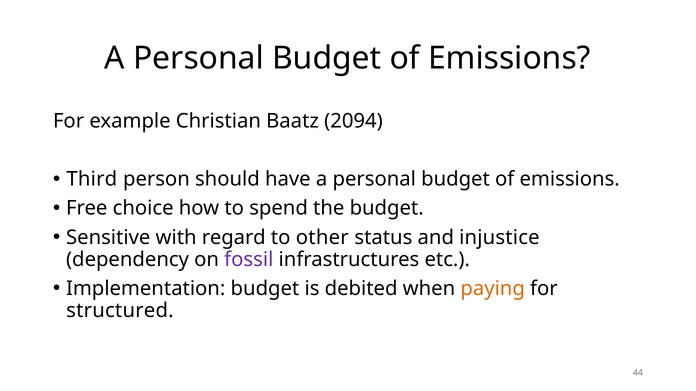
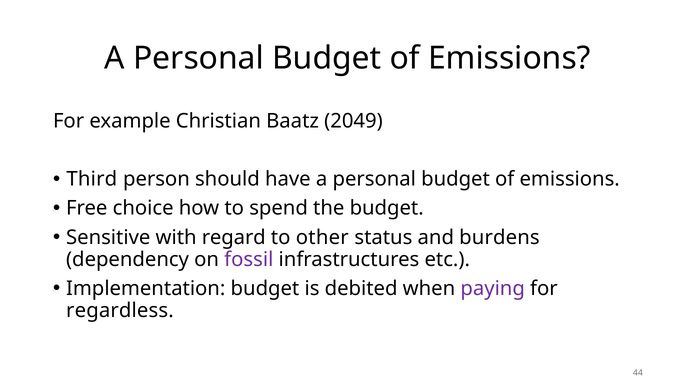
2094: 2094 -> 2049 (354, 121)
injustice: injustice -> burdens (499, 238)
paying colour: orange -> purple (493, 289)
structured: structured -> regardless (120, 311)
